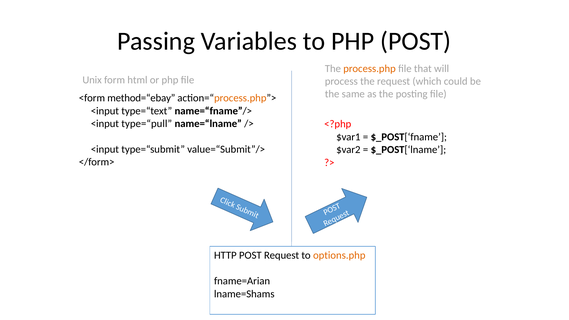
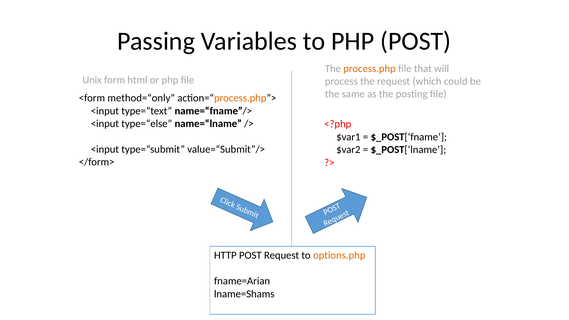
method=“ebay: method=“ebay -> method=“only (141, 98)
type=“pull: type=“pull -> type=“else (147, 124)
